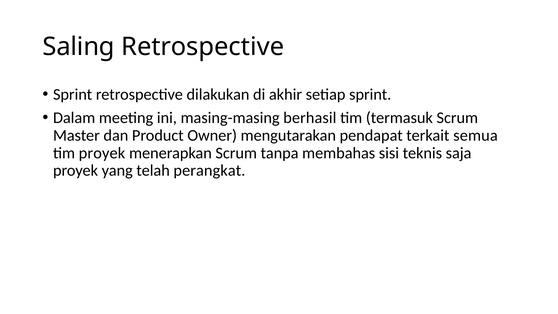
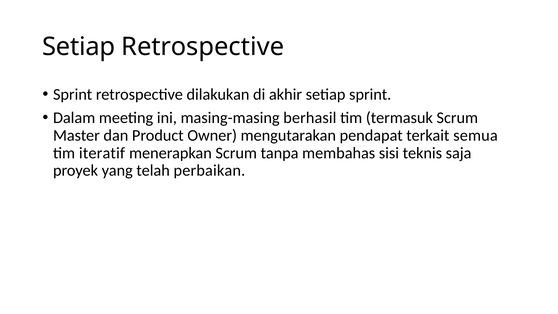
Saling: Saling -> Setiap (79, 47)
tim proyek: proyek -> iteratif (102, 153)
perangkat: perangkat -> perbaikan (209, 170)
